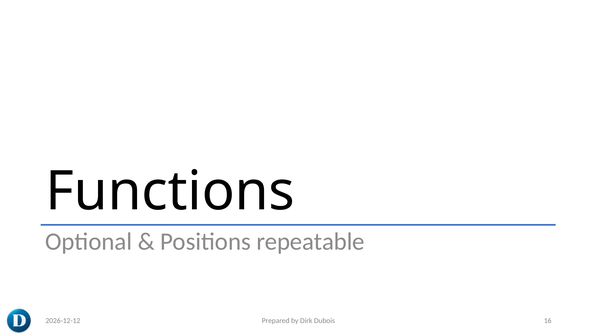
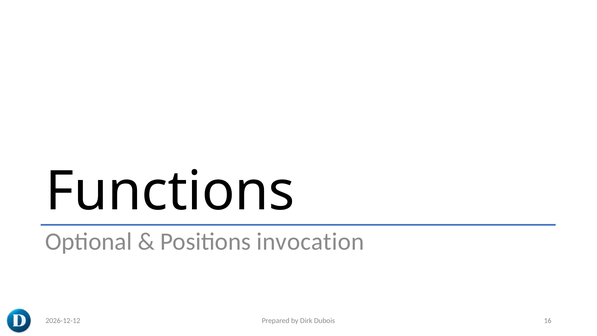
repeatable: repeatable -> invocation (310, 242)
